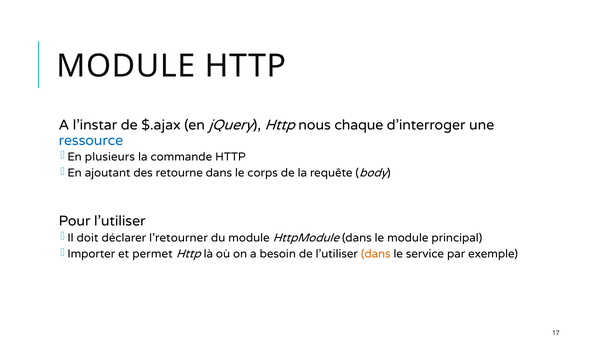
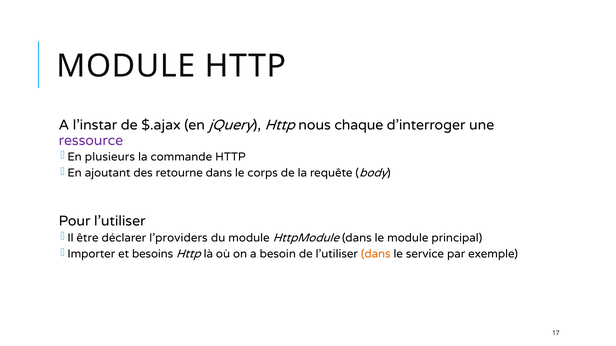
ressource colour: blue -> purple (91, 141)
doit: doit -> être (88, 238)
l’retourner: l’retourner -> l’providers (178, 238)
permet: permet -> besoins (153, 254)
